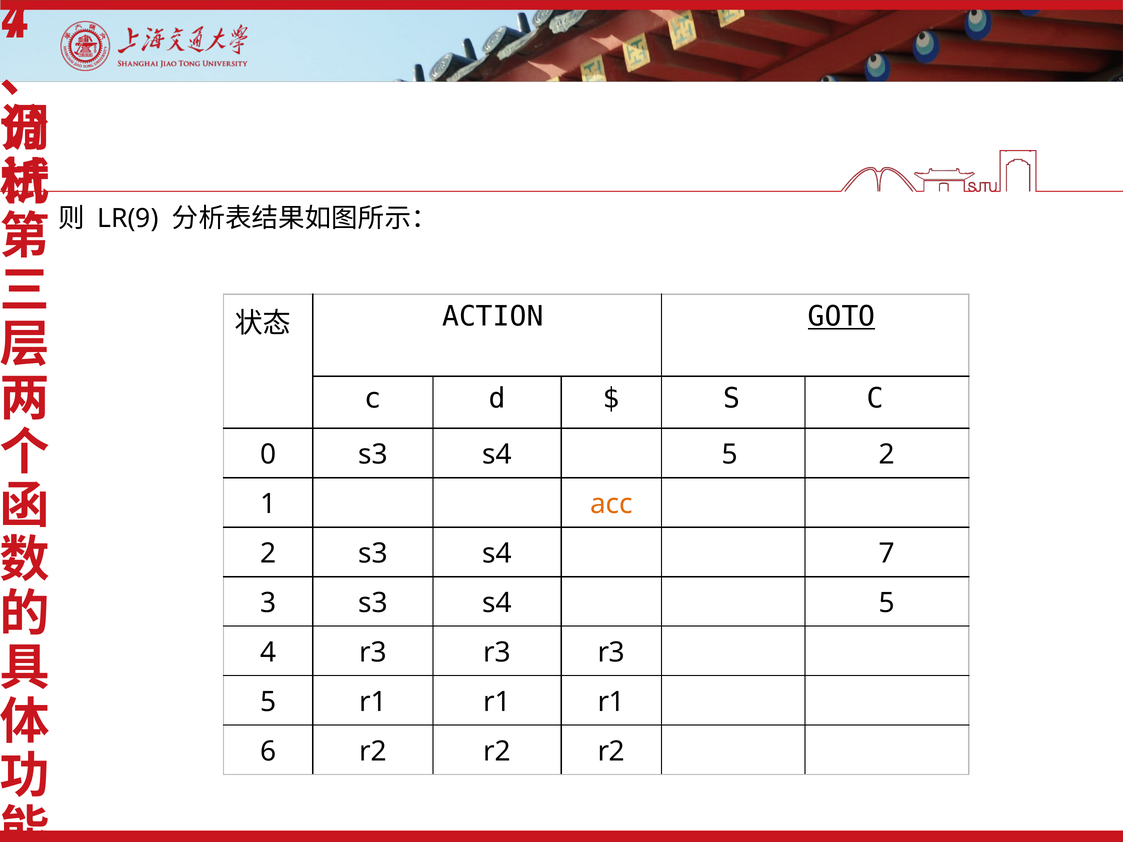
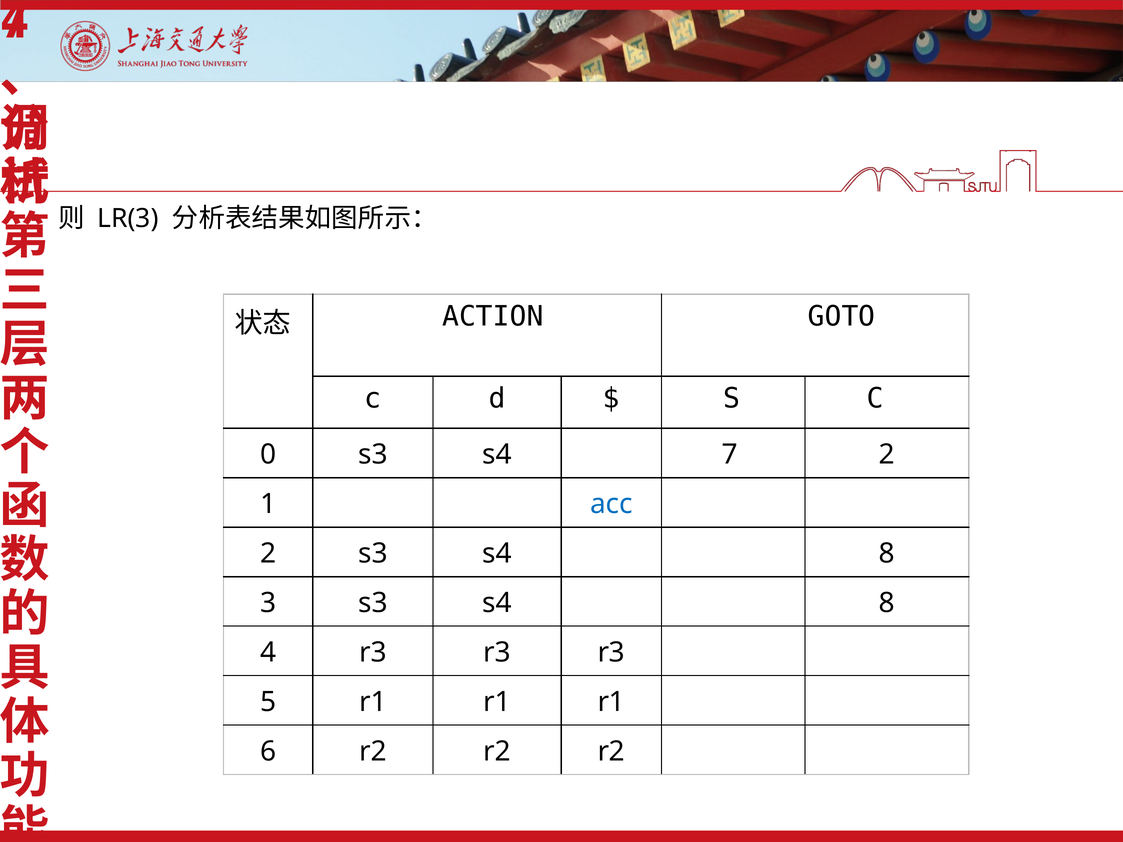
LR(9: LR(9 -> LR(3 (128, 219)
GOTO underline: present -> none (842, 317)
0 s3 s4 5: 5 -> 7 (730, 455)
acc colour: orange -> blue (611, 504)
2 s3 s4 7: 7 -> 8 (887, 554)
3 s3 s4 5: 5 -> 8 (887, 603)
